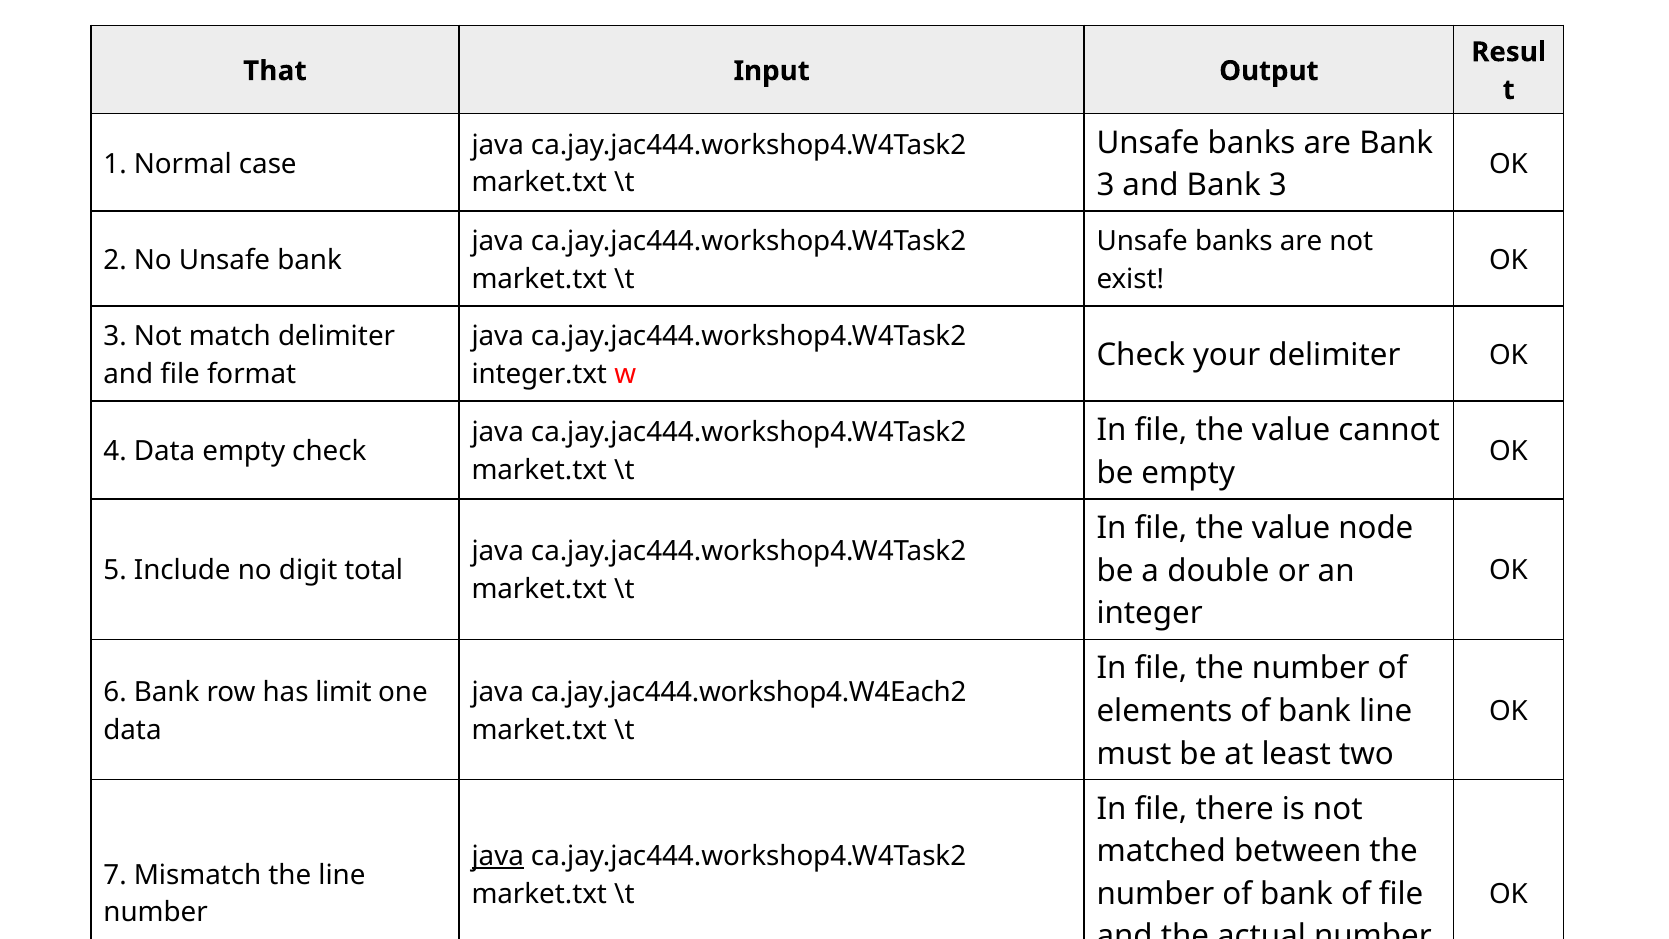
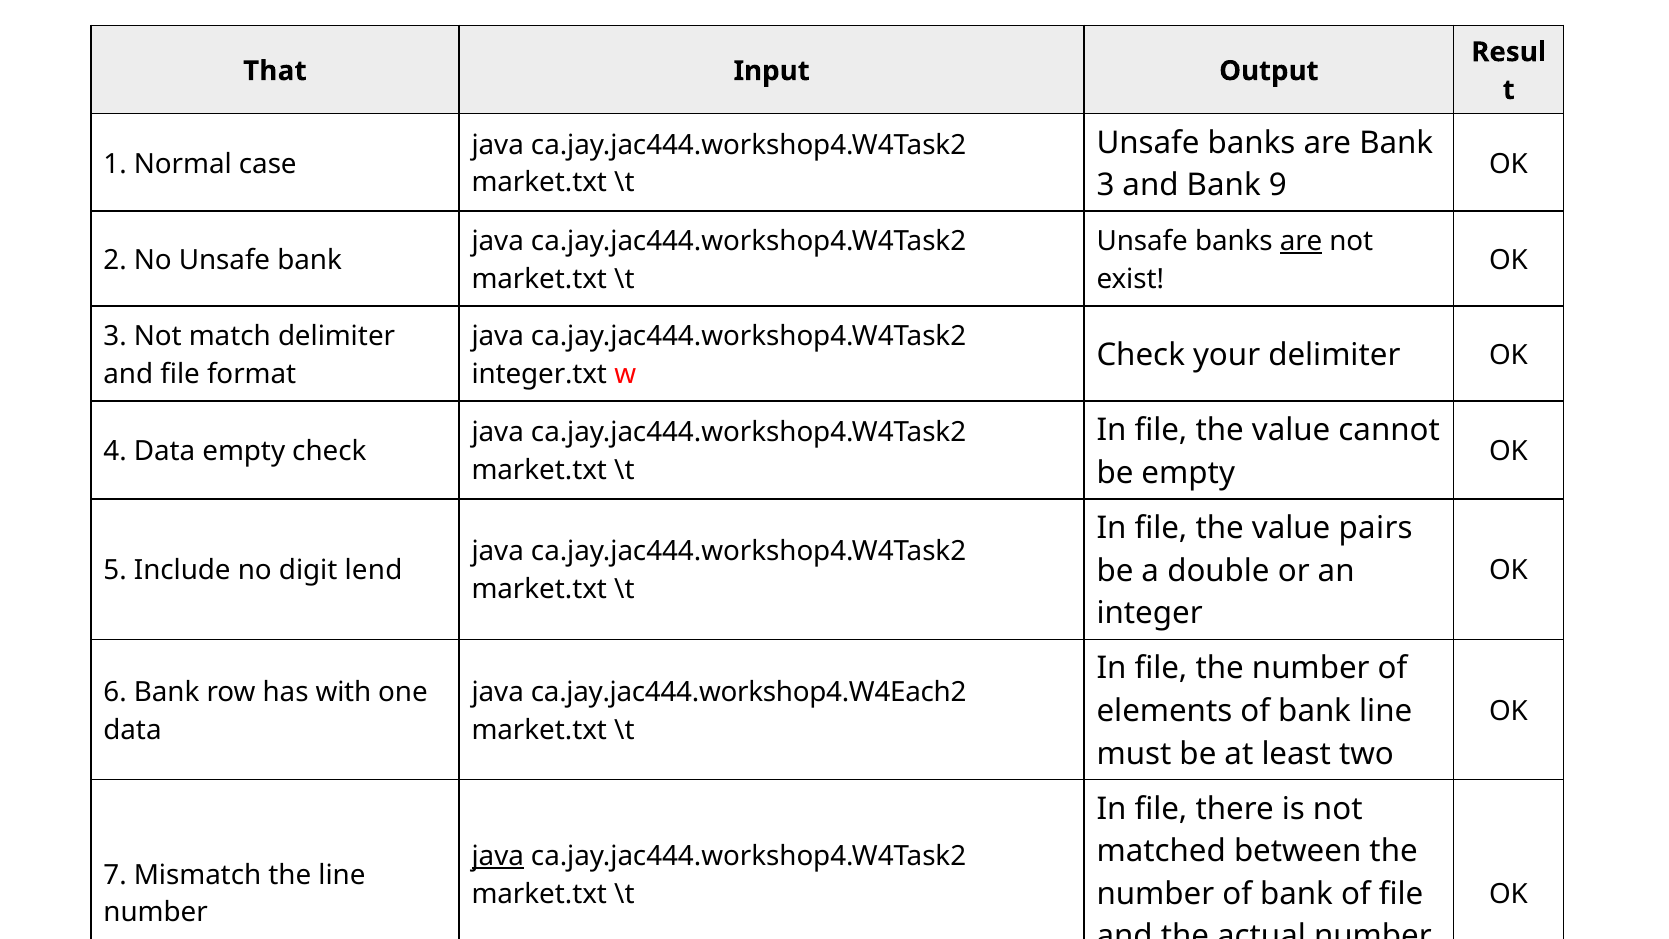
and Bank 3: 3 -> 9 (1278, 185)
are underline: none -> present (1301, 241)
node: node -> pairs (1376, 528)
total: total -> lend (373, 571)
limit: limit -> with (343, 692)
